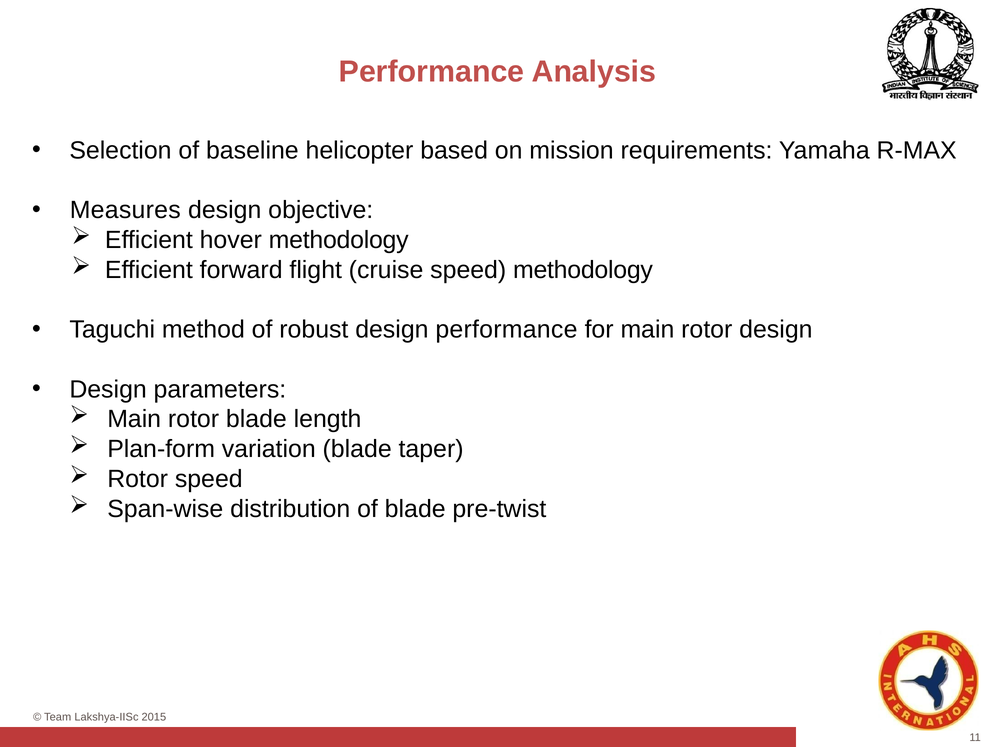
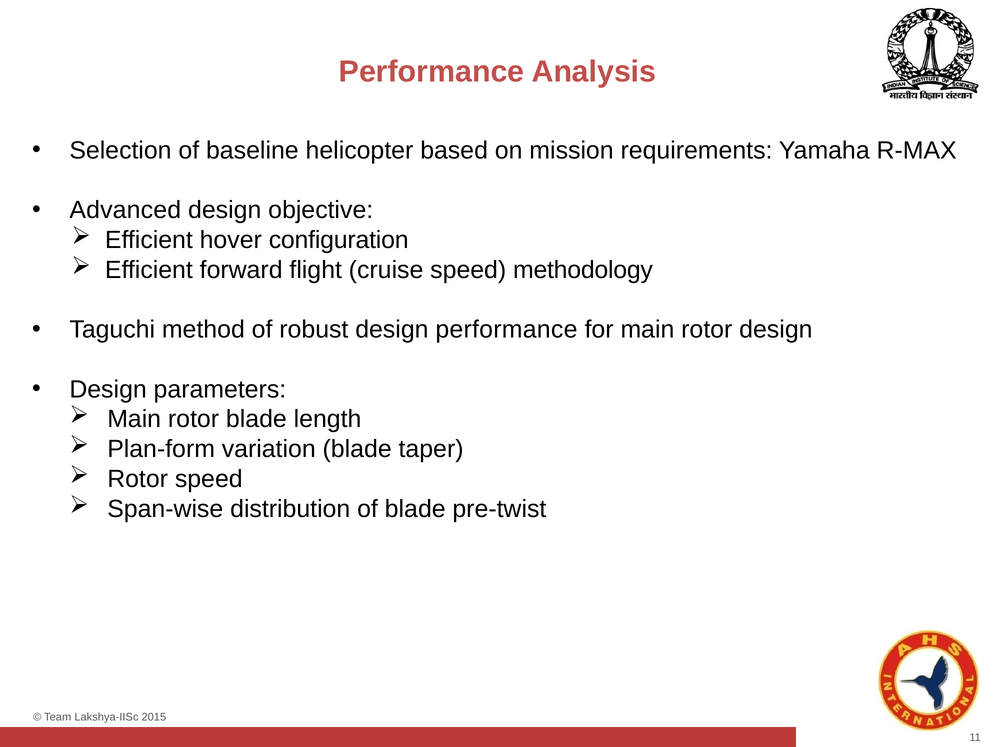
Measures: Measures -> Advanced (125, 210)
hover methodology: methodology -> configuration (339, 240)
